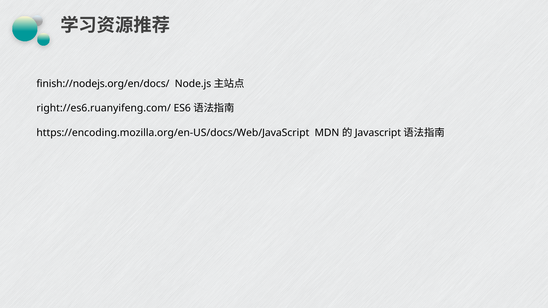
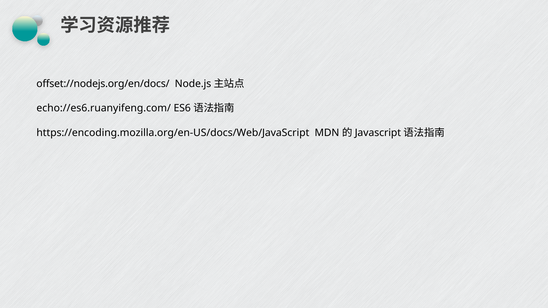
finish://nodejs.org/en/docs/: finish://nodejs.org/en/docs/ -> offset://nodejs.org/en/docs/ (103, 84)
right://es6.ruanyifeng.com/: right://es6.ruanyifeng.com/ -> echo://es6.ruanyifeng.com/ (104, 108)
